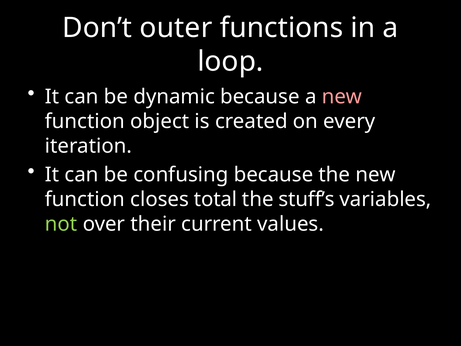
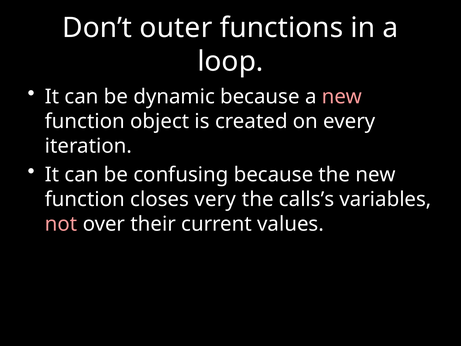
total: total -> very (215, 199)
stuff’s: stuff’s -> calls’s (307, 199)
not colour: light green -> pink (61, 224)
